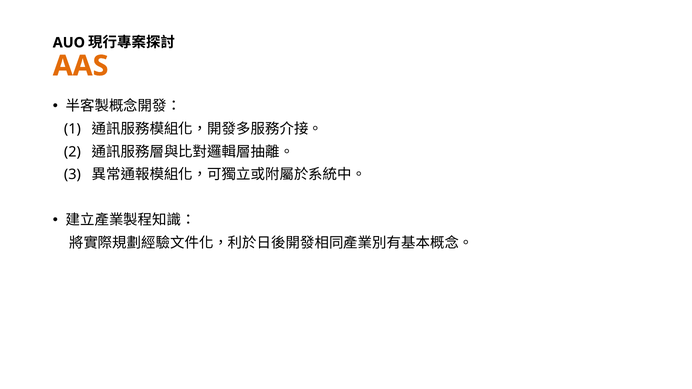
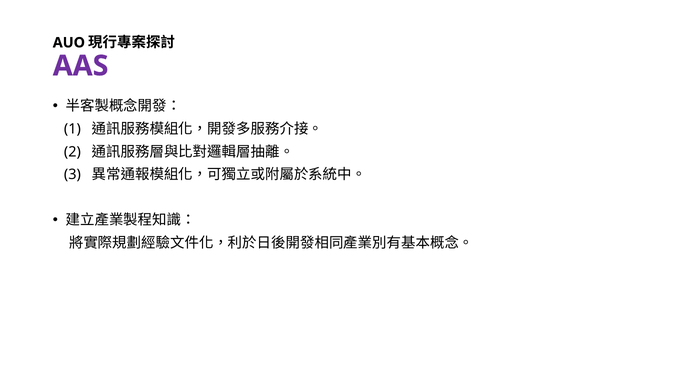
AAS colour: orange -> purple (81, 66)
